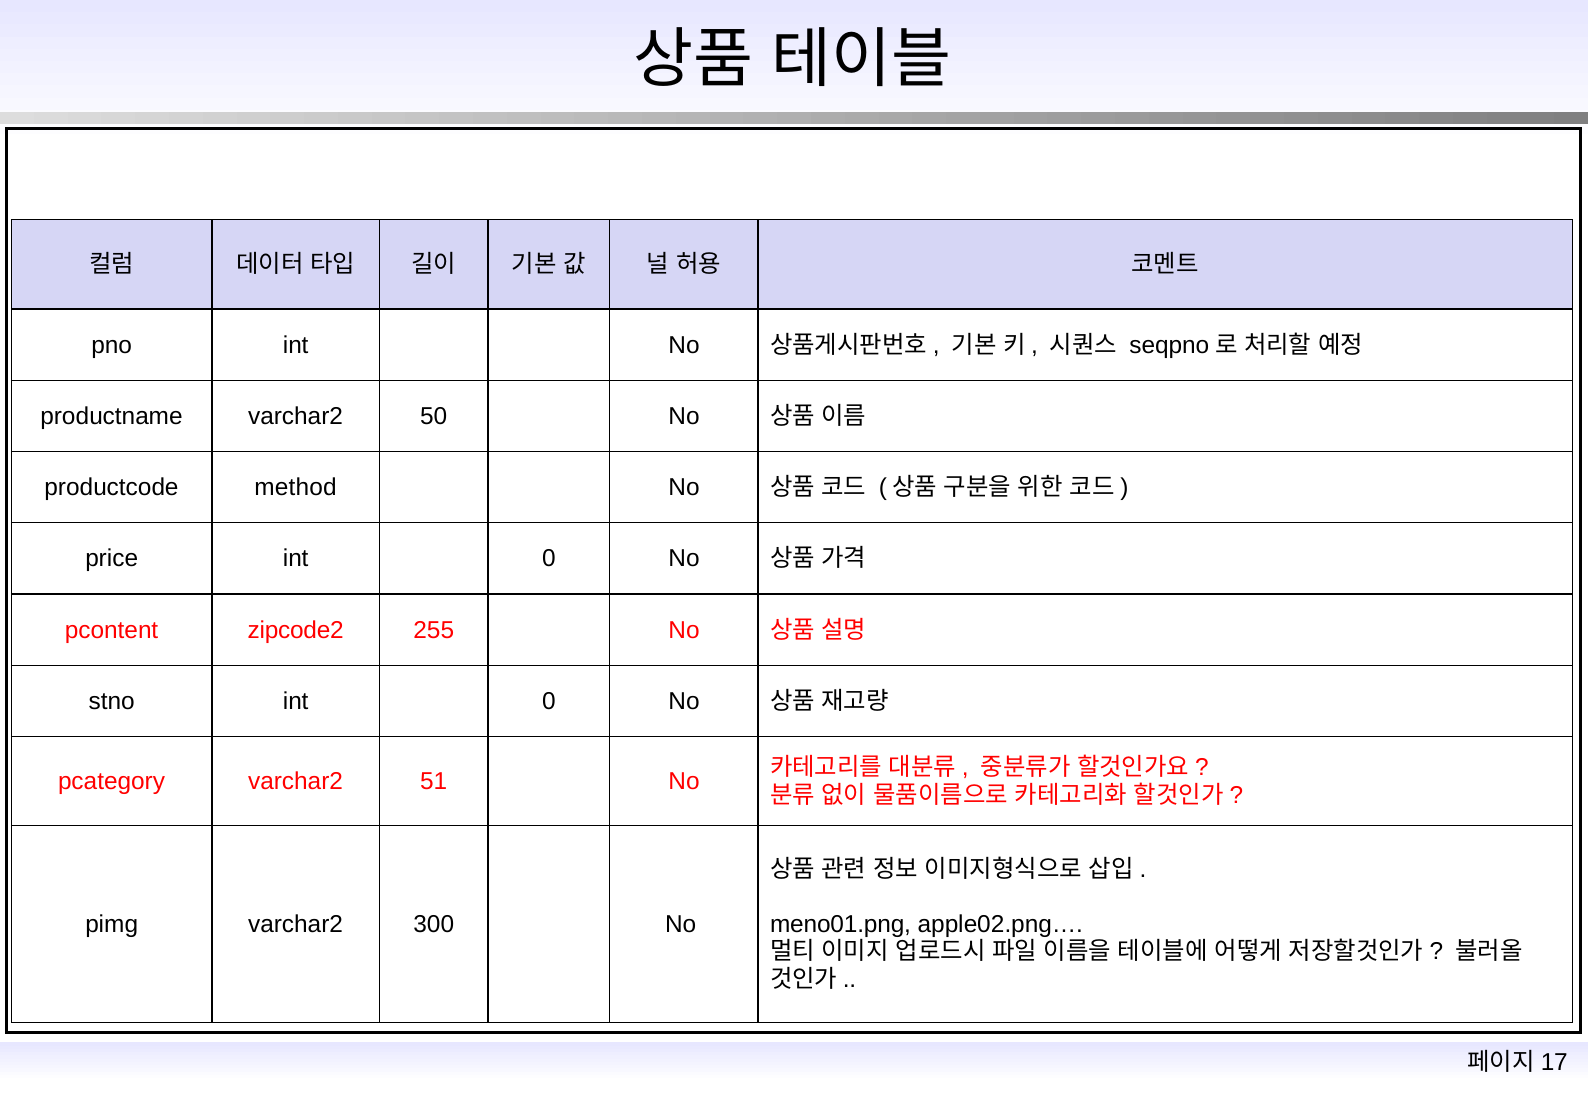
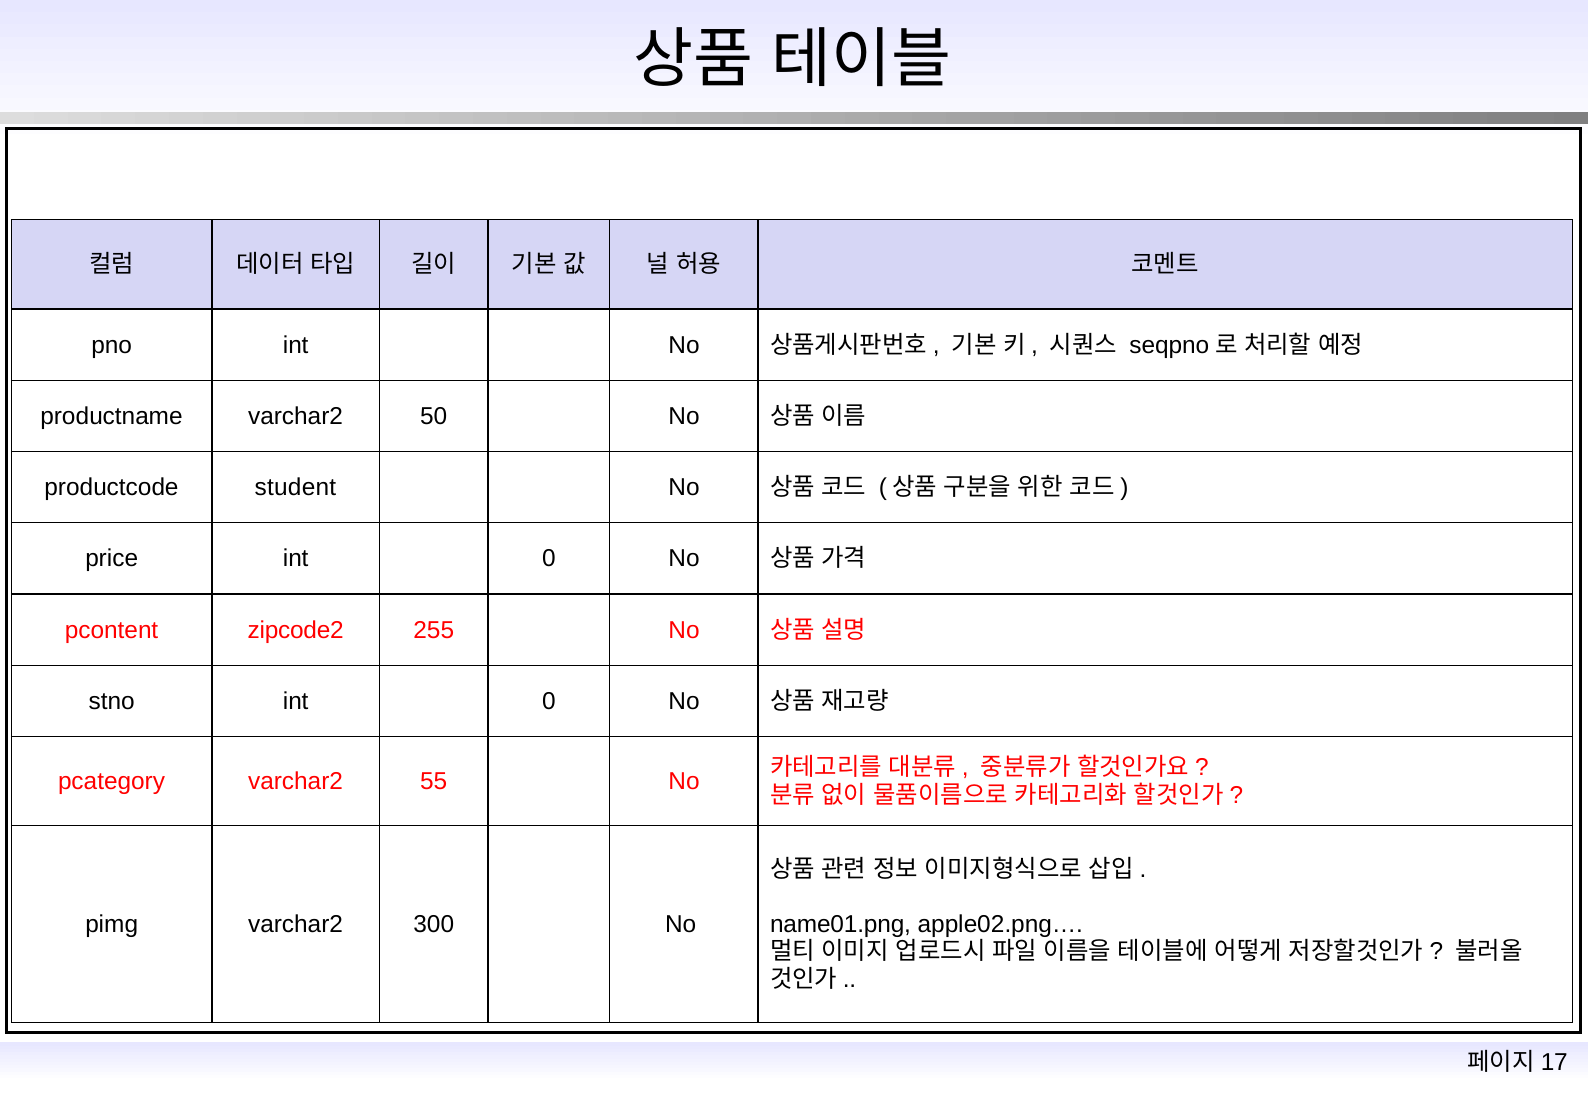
method: method -> student (295, 488)
51: 51 -> 55 (434, 782)
meno01.png: meno01.png -> name01.png (841, 925)
